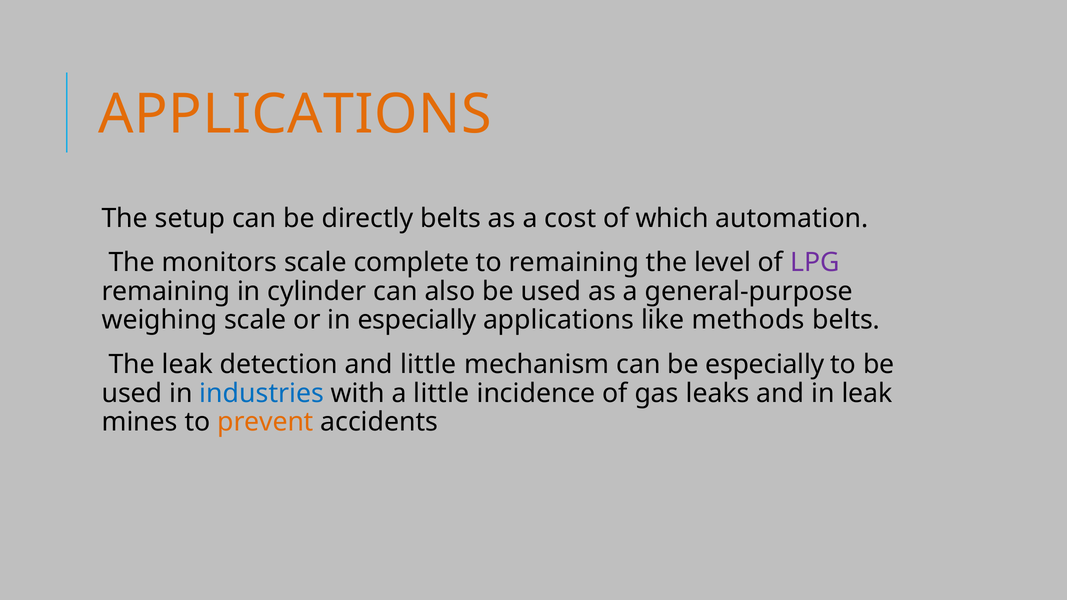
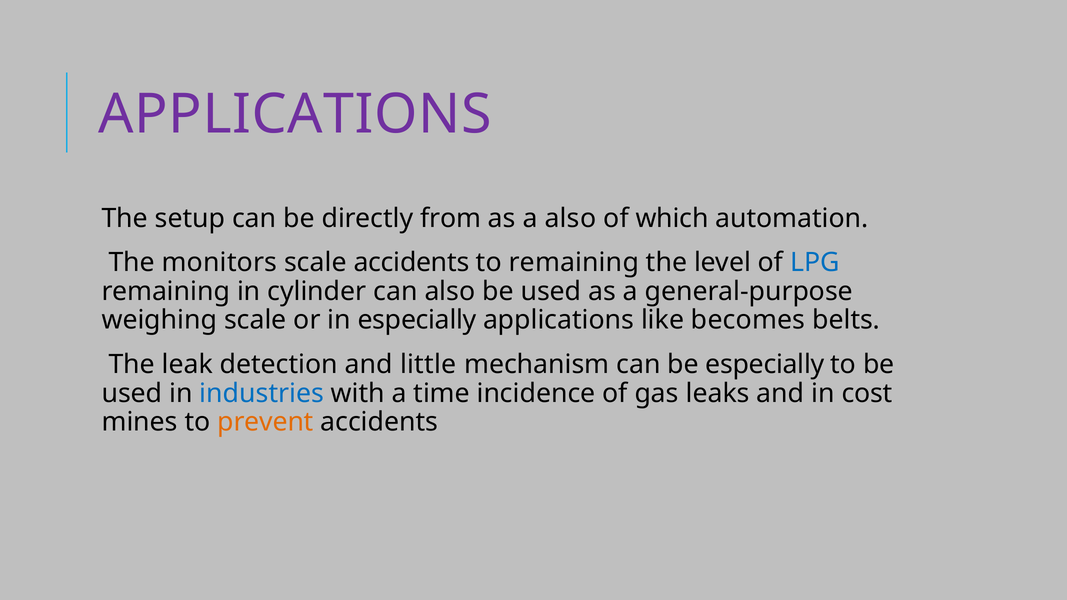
APPLICATIONS colour: orange -> purple (295, 114)
directly belts: belts -> from (451, 218)
a cost: cost -> also (570, 218)
scale complete: complete -> accidents (411, 263)
LPG colour: purple -> blue (815, 263)
methods: methods -> becomes (748, 320)
a little: little -> time (442, 393)
in leak: leak -> cost (867, 393)
